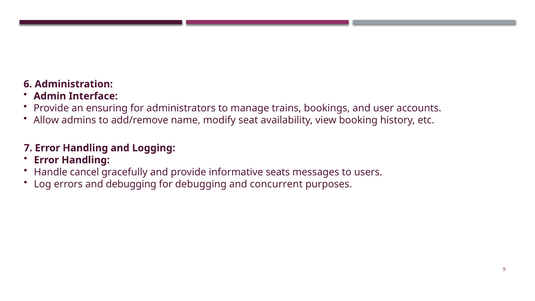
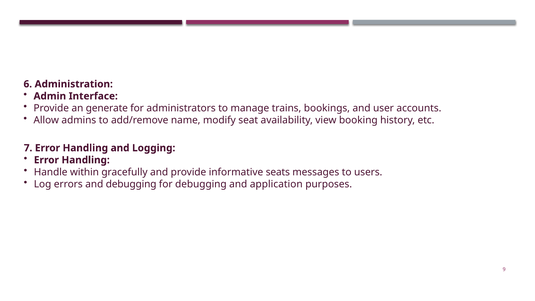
ensuring: ensuring -> generate (107, 108)
cancel: cancel -> within (84, 172)
concurrent: concurrent -> application (276, 184)
